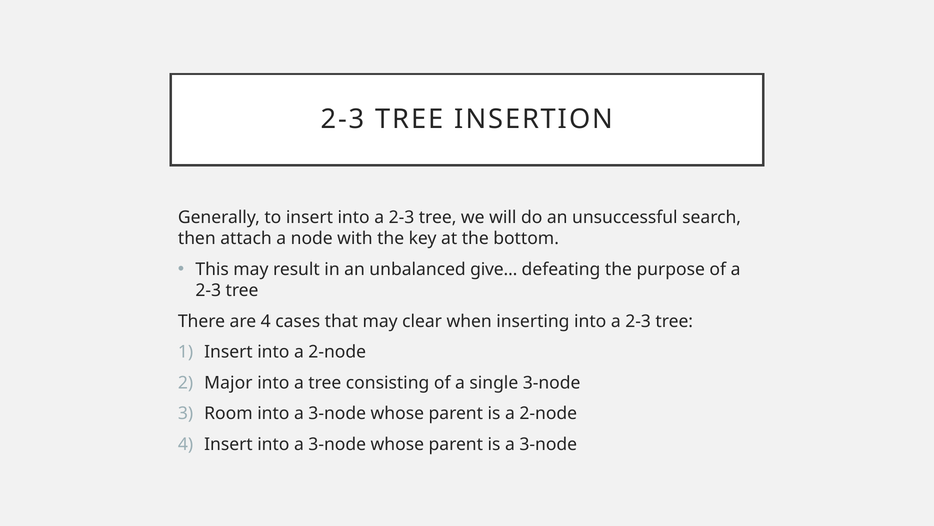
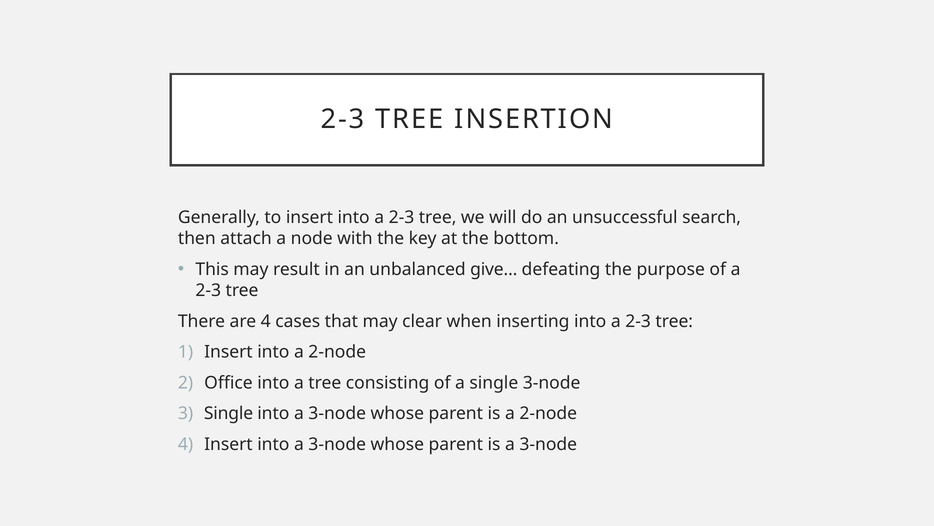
Major: Major -> Office (228, 382)
Room: Room -> Single (229, 413)
